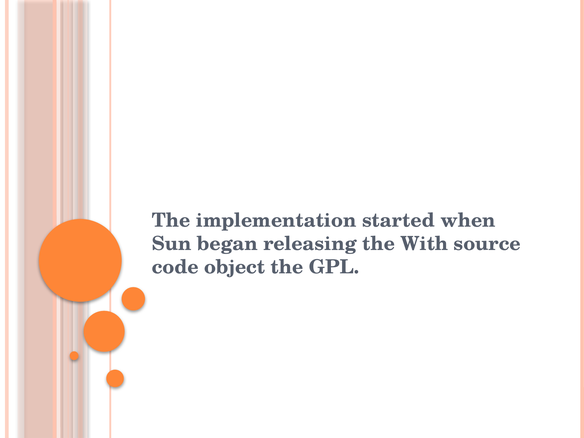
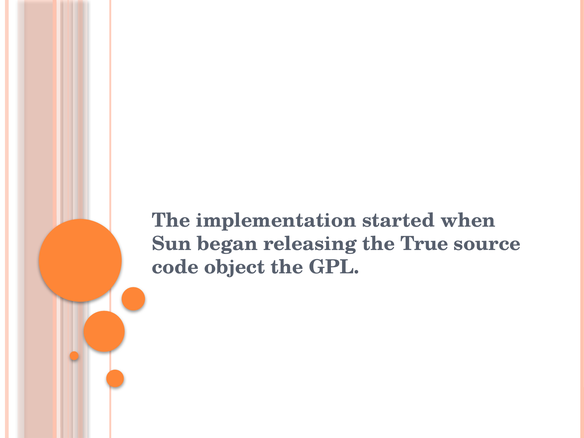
With: With -> True (424, 244)
